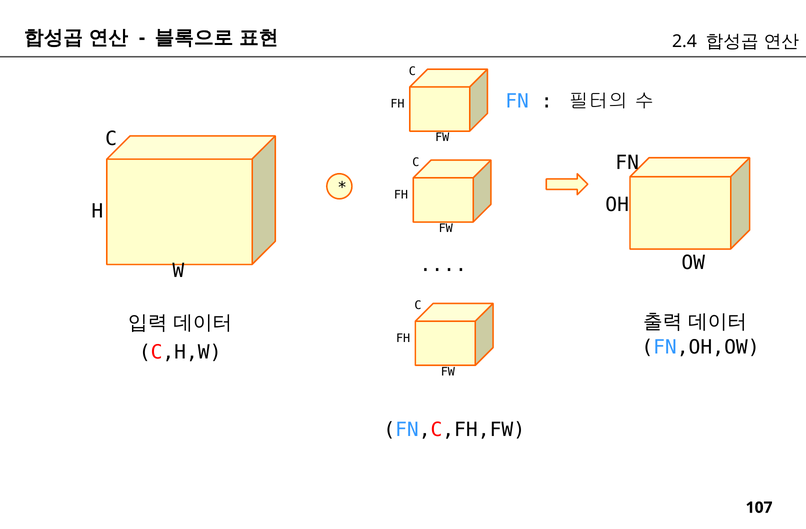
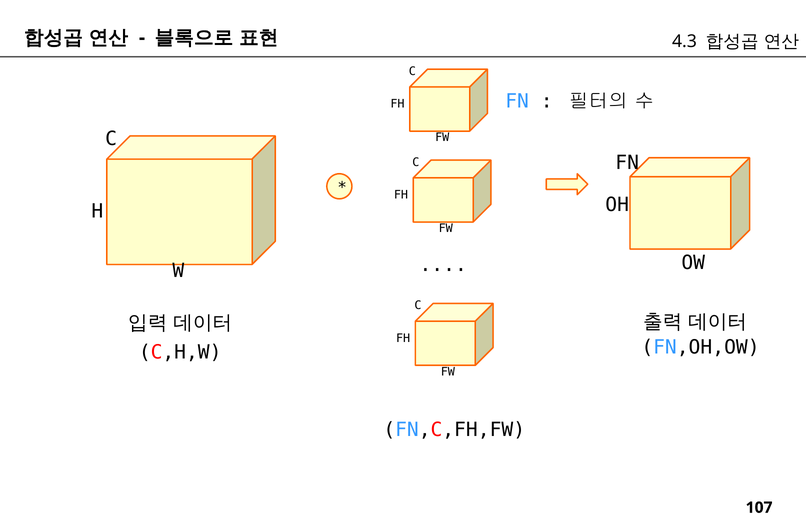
2.4: 2.4 -> 4.3 (684, 41)
